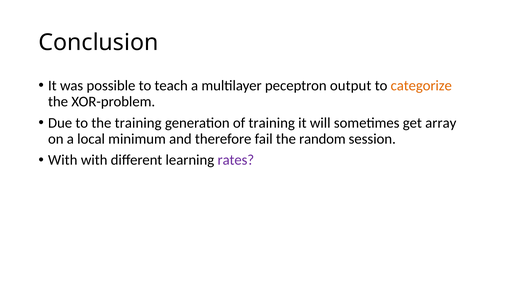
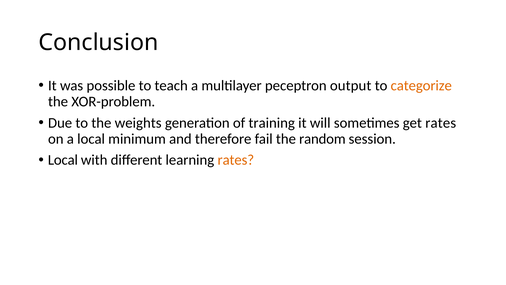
the training: training -> weights (138, 123)
get array: array -> rates (441, 123)
With: With -> Local (63, 160)
rates colour: purple -> orange (236, 160)
